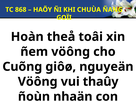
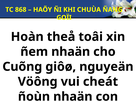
ñem vöông: vöông -> nhaän (71, 52)
thaûy: thaûy -> cheát (101, 82)
